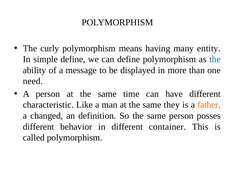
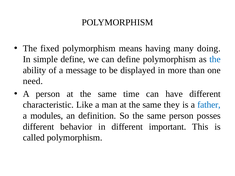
curly: curly -> fixed (50, 48)
entity: entity -> doing (209, 48)
father colour: orange -> blue (209, 105)
changed: changed -> modules (47, 116)
container: container -> important (168, 127)
